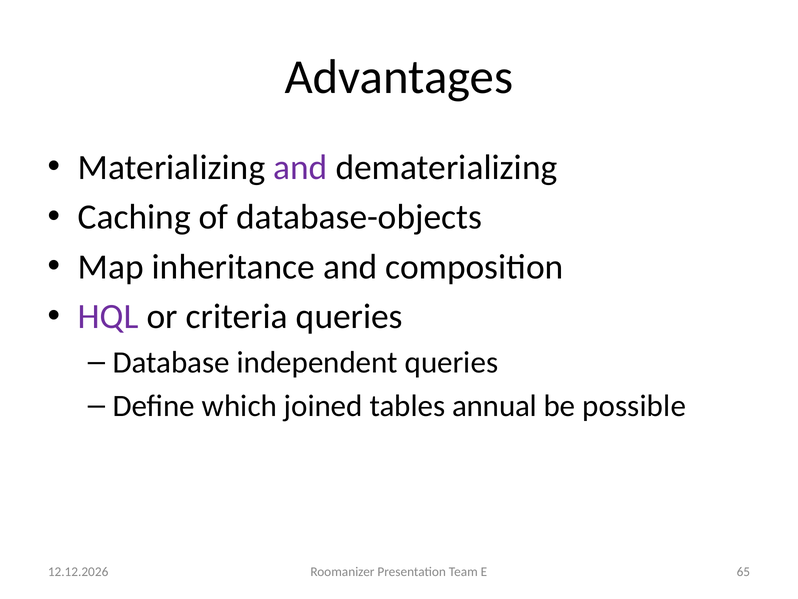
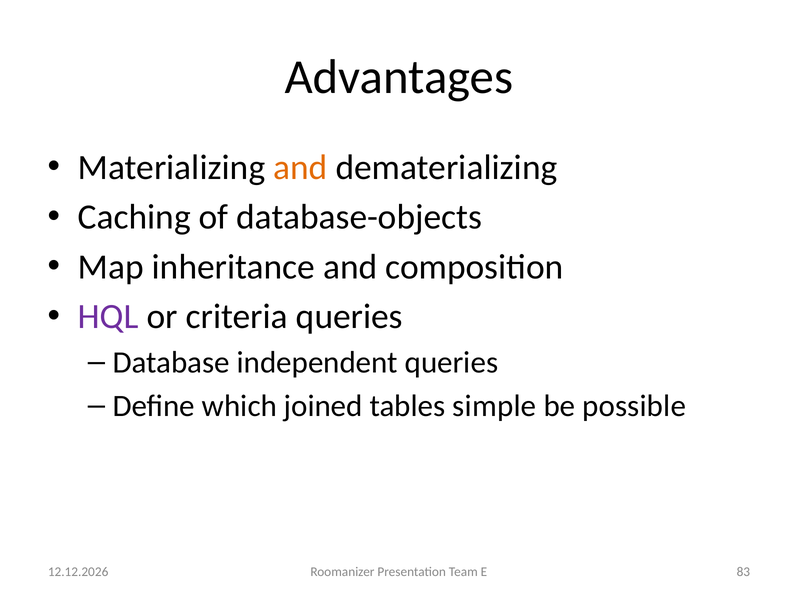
and colour: purple -> orange (300, 167)
annual: annual -> simple (494, 406)
65: 65 -> 83 (743, 571)
